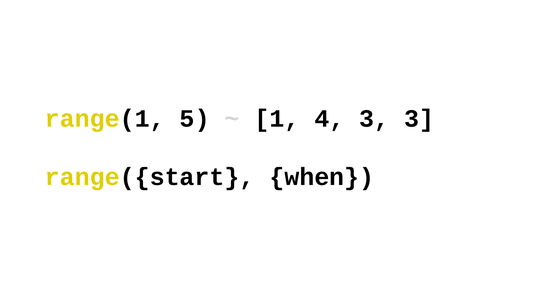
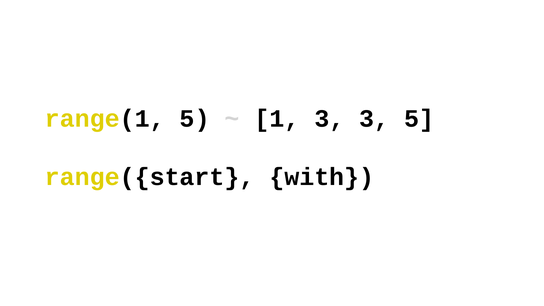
1 4: 4 -> 3 (329, 119)
3 3: 3 -> 5 (419, 119)
when: when -> with (322, 177)
